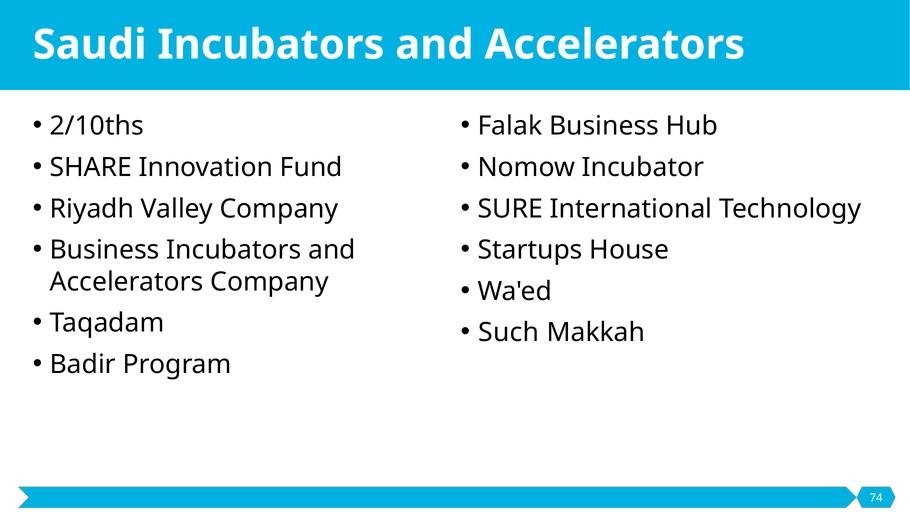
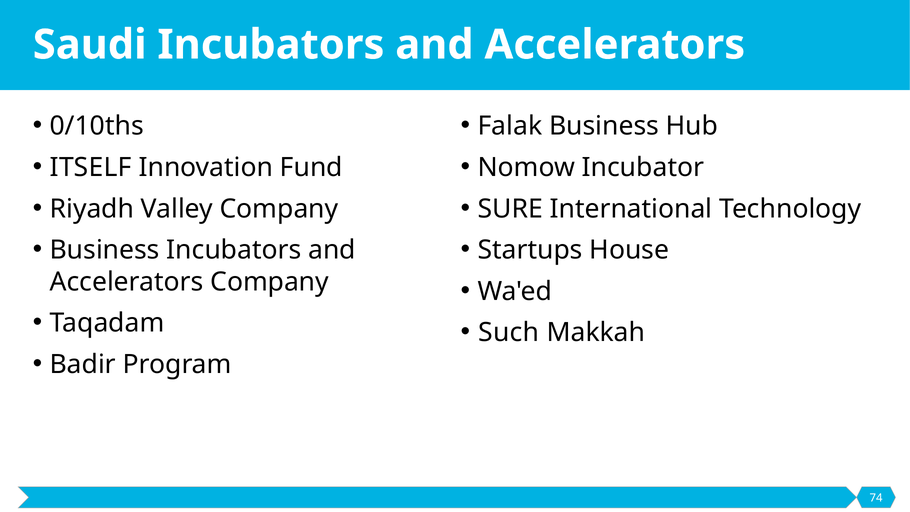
2/10ths: 2/10ths -> 0/10ths (97, 126)
SHARE: SHARE -> ITSELF (91, 167)
